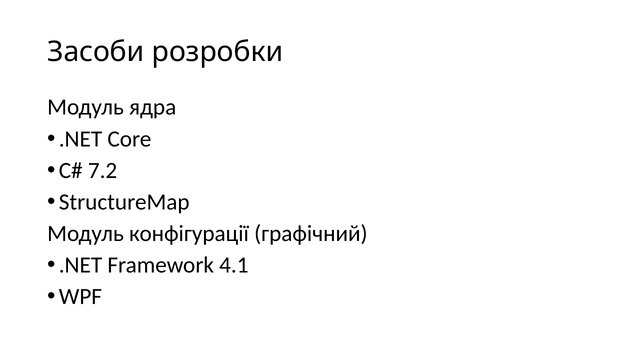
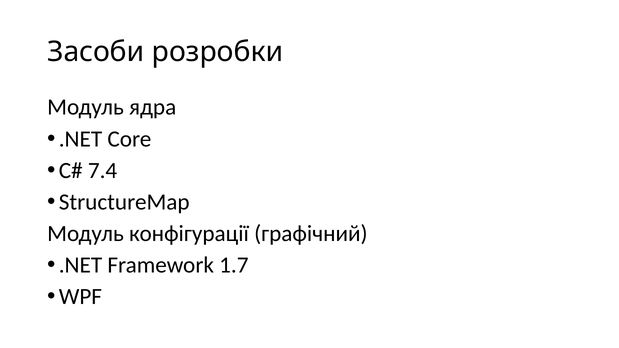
7.2: 7.2 -> 7.4 (103, 170)
4.1: 4.1 -> 1.7 (234, 265)
